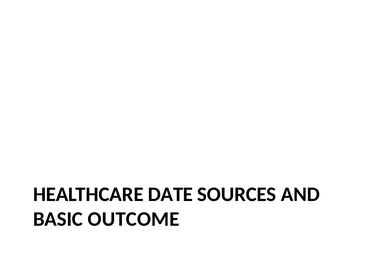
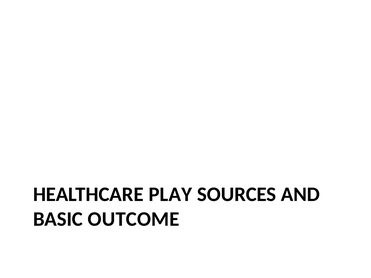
DATE: DATE -> PLAY (170, 194)
